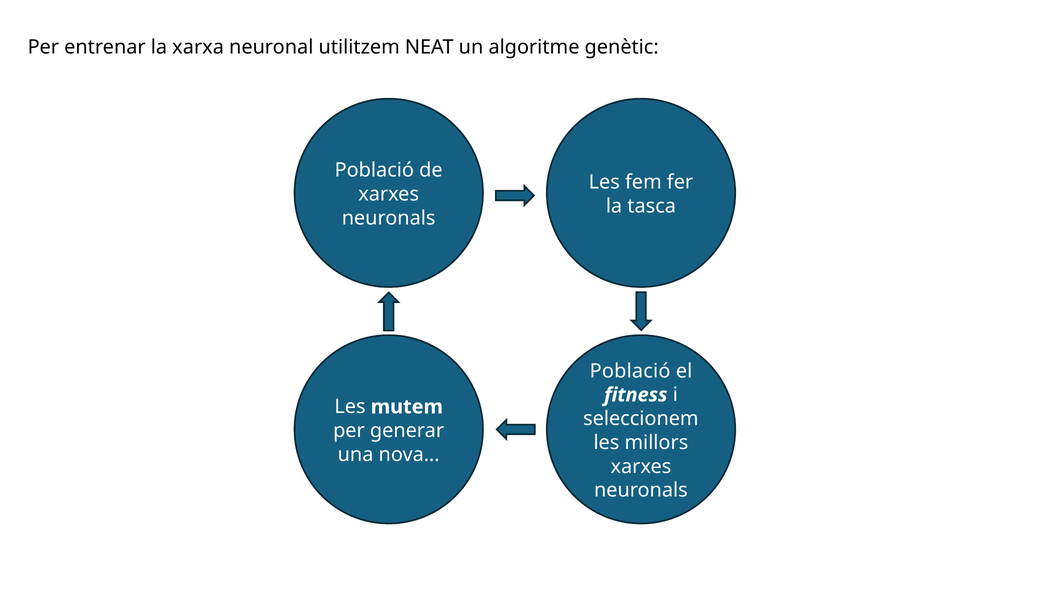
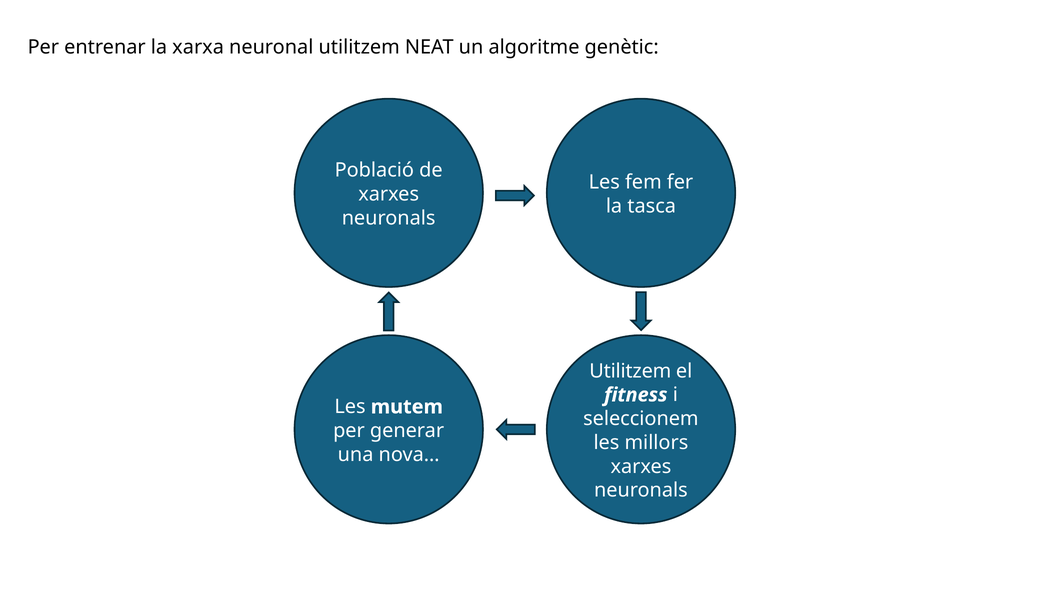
Població: Població -> Utilitzem (630, 371)
